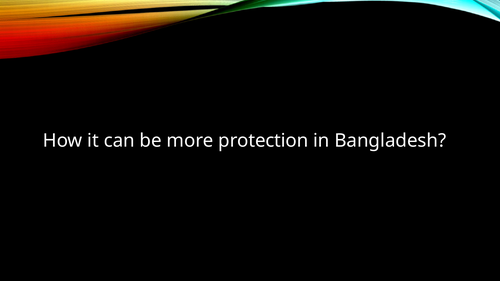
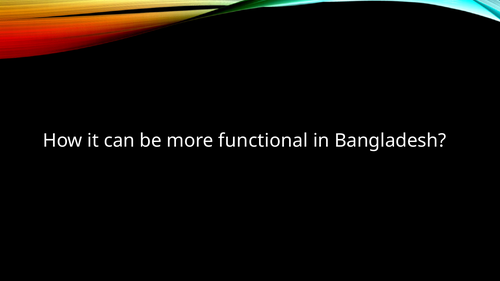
protection: protection -> functional (263, 141)
